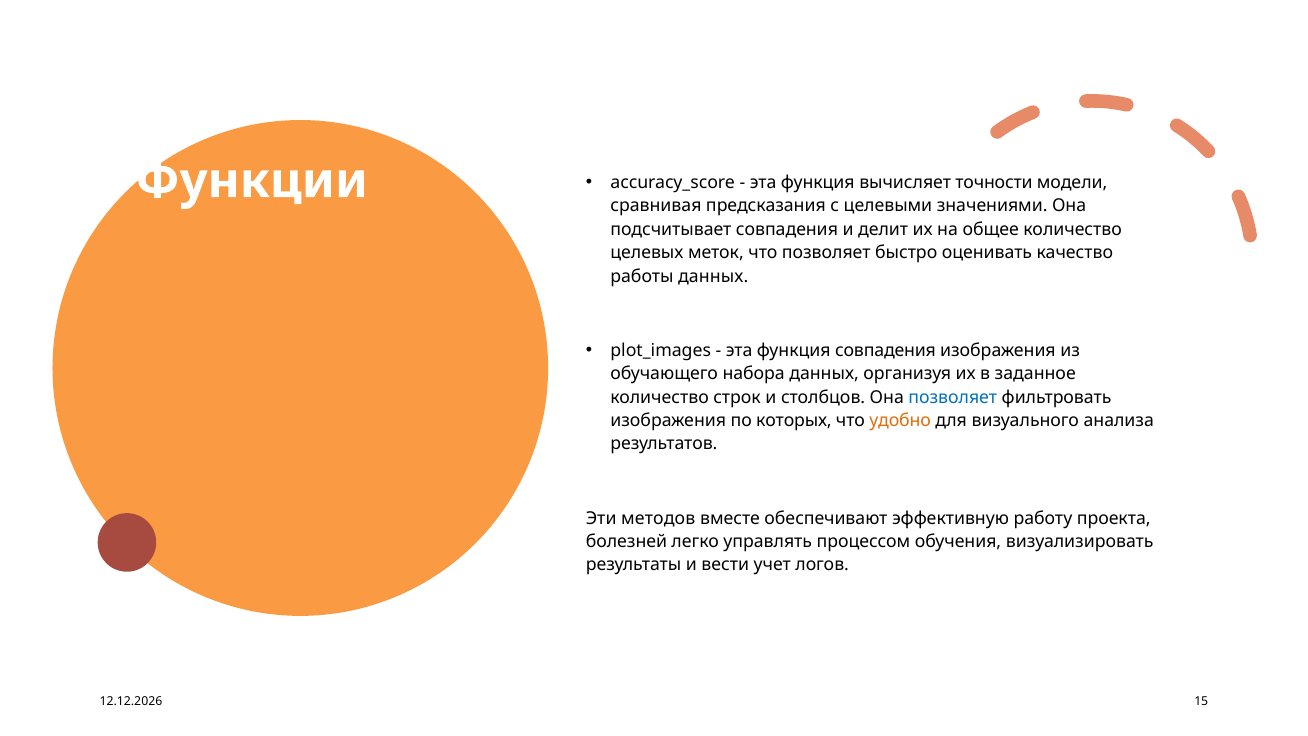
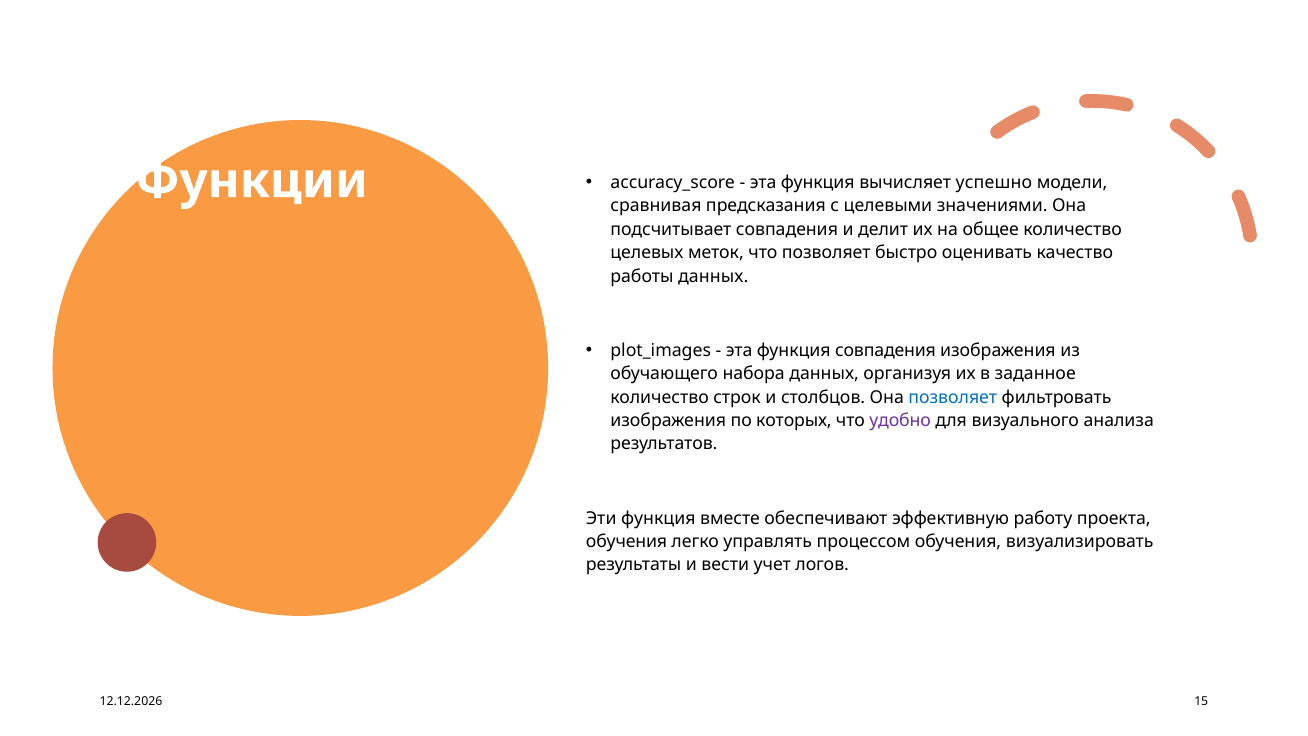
точности: точности -> успешно (994, 183)
удобно colour: orange -> purple (900, 421)
Эти методов: методов -> функция (658, 518)
болезней: болезней -> обучения (627, 541)
